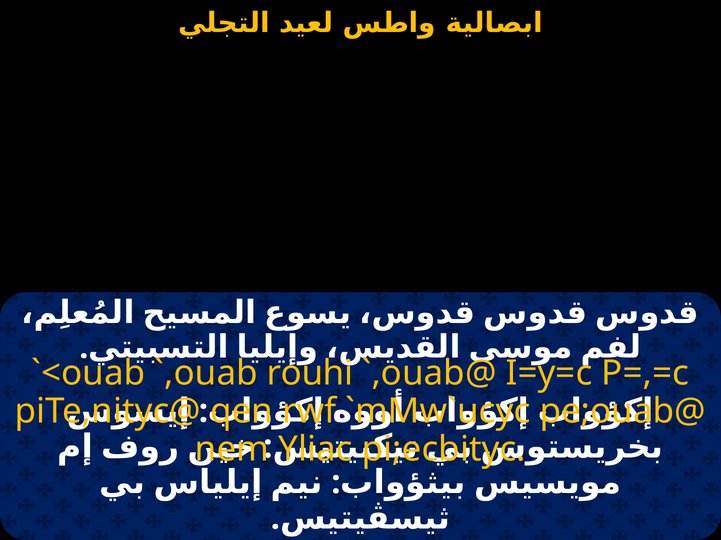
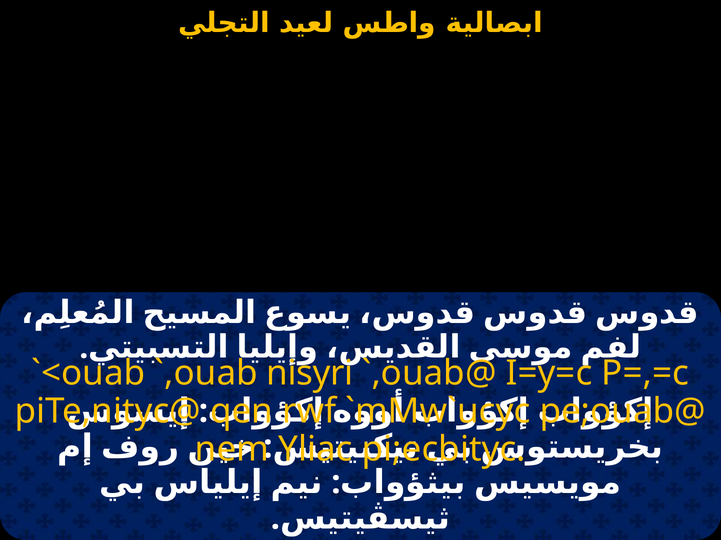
rouhi: rouhi -> nisyri (310, 374)
